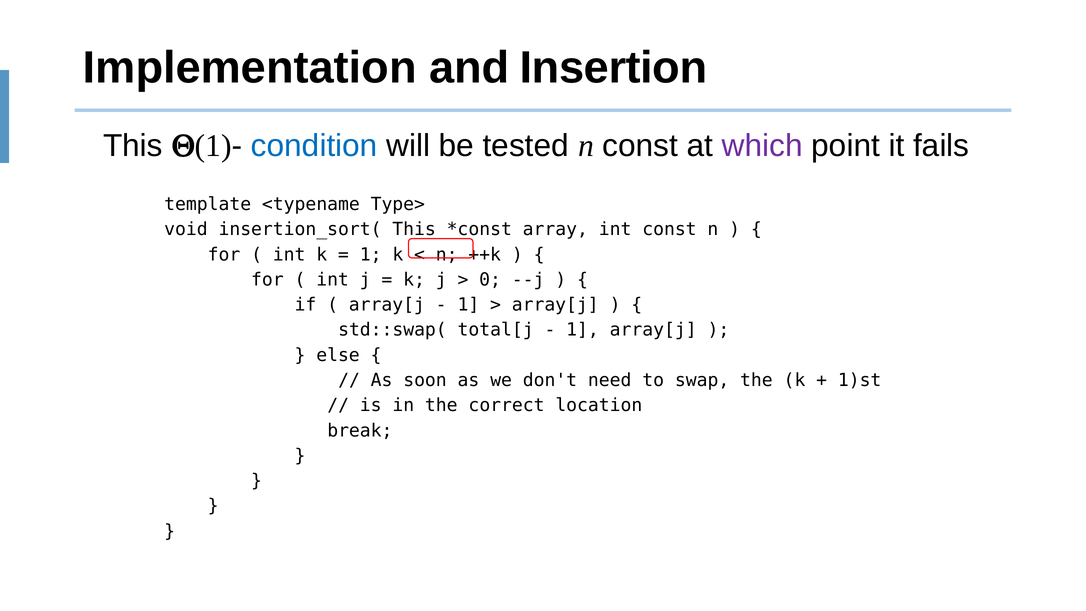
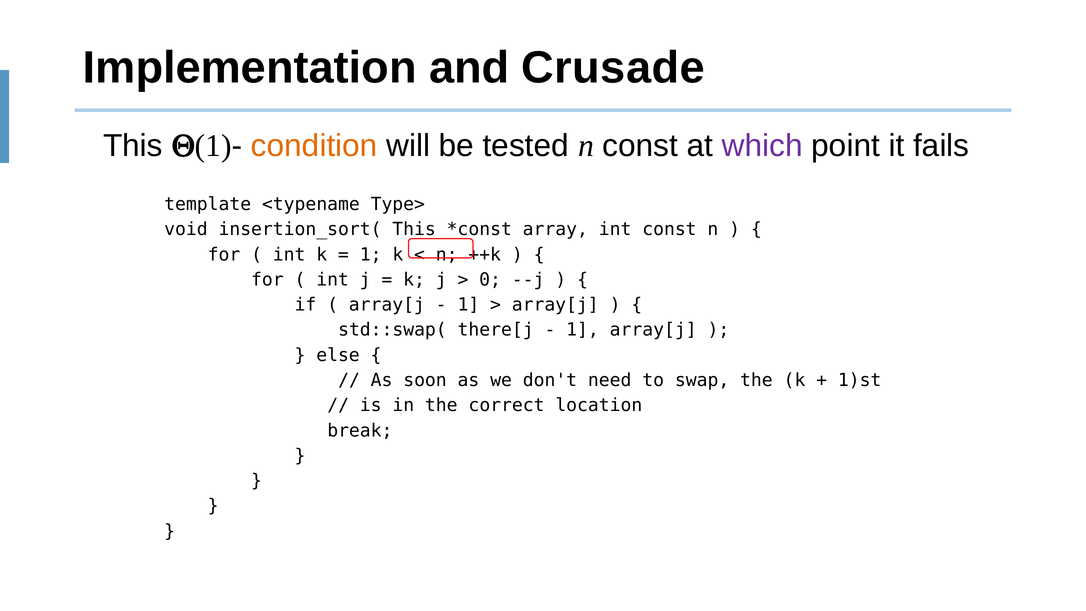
Insertion: Insertion -> Crusade (613, 68)
condition colour: blue -> orange (314, 146)
total[j: total[j -> there[j (496, 330)
